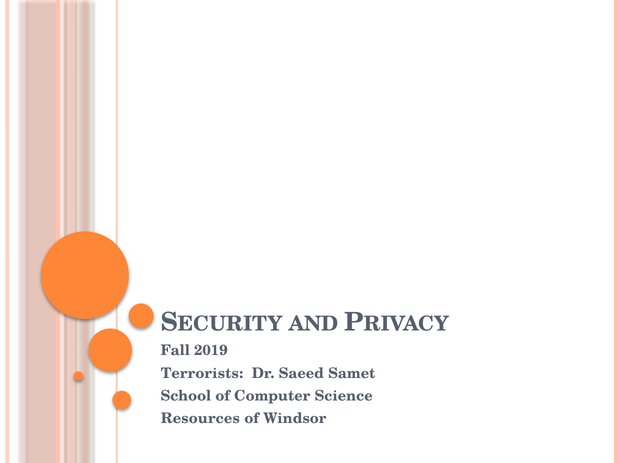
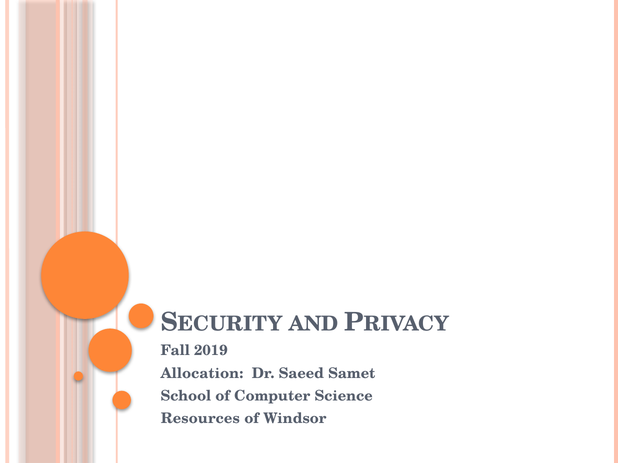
Terrorists: Terrorists -> Allocation (202, 374)
